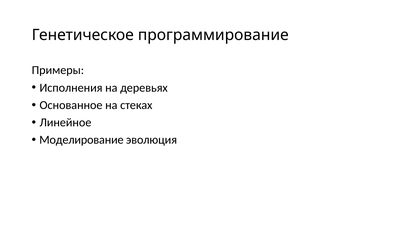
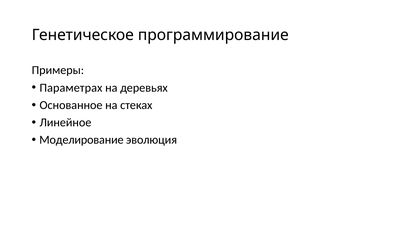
Исполнения: Исполнения -> Параметрах (71, 88)
